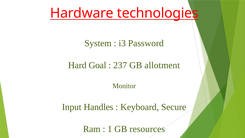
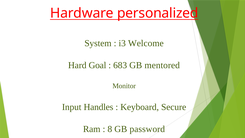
technologies: technologies -> personalized (158, 13)
Password: Password -> Welcome (146, 43)
237: 237 -> 683 (120, 65)
allotment: allotment -> mentored (162, 65)
1: 1 -> 8 (110, 129)
resources: resources -> password (147, 129)
